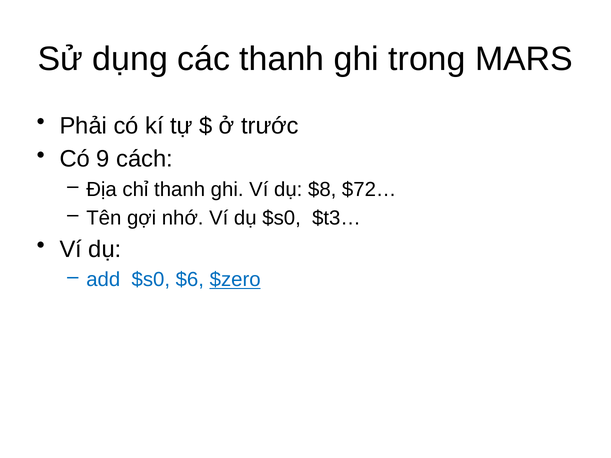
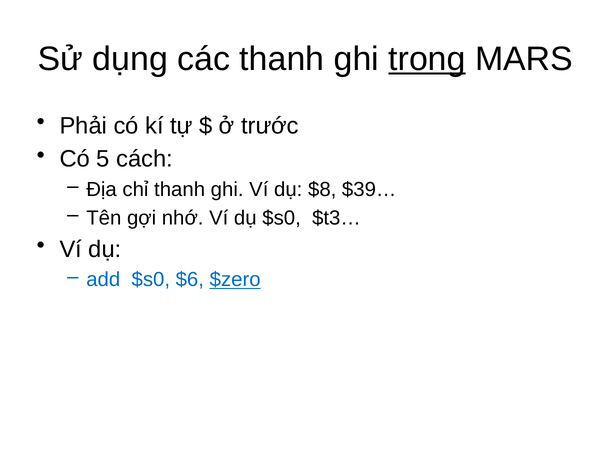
trong underline: none -> present (427, 59)
9: 9 -> 5 (103, 159)
$72…: $72… -> $39… (369, 190)
